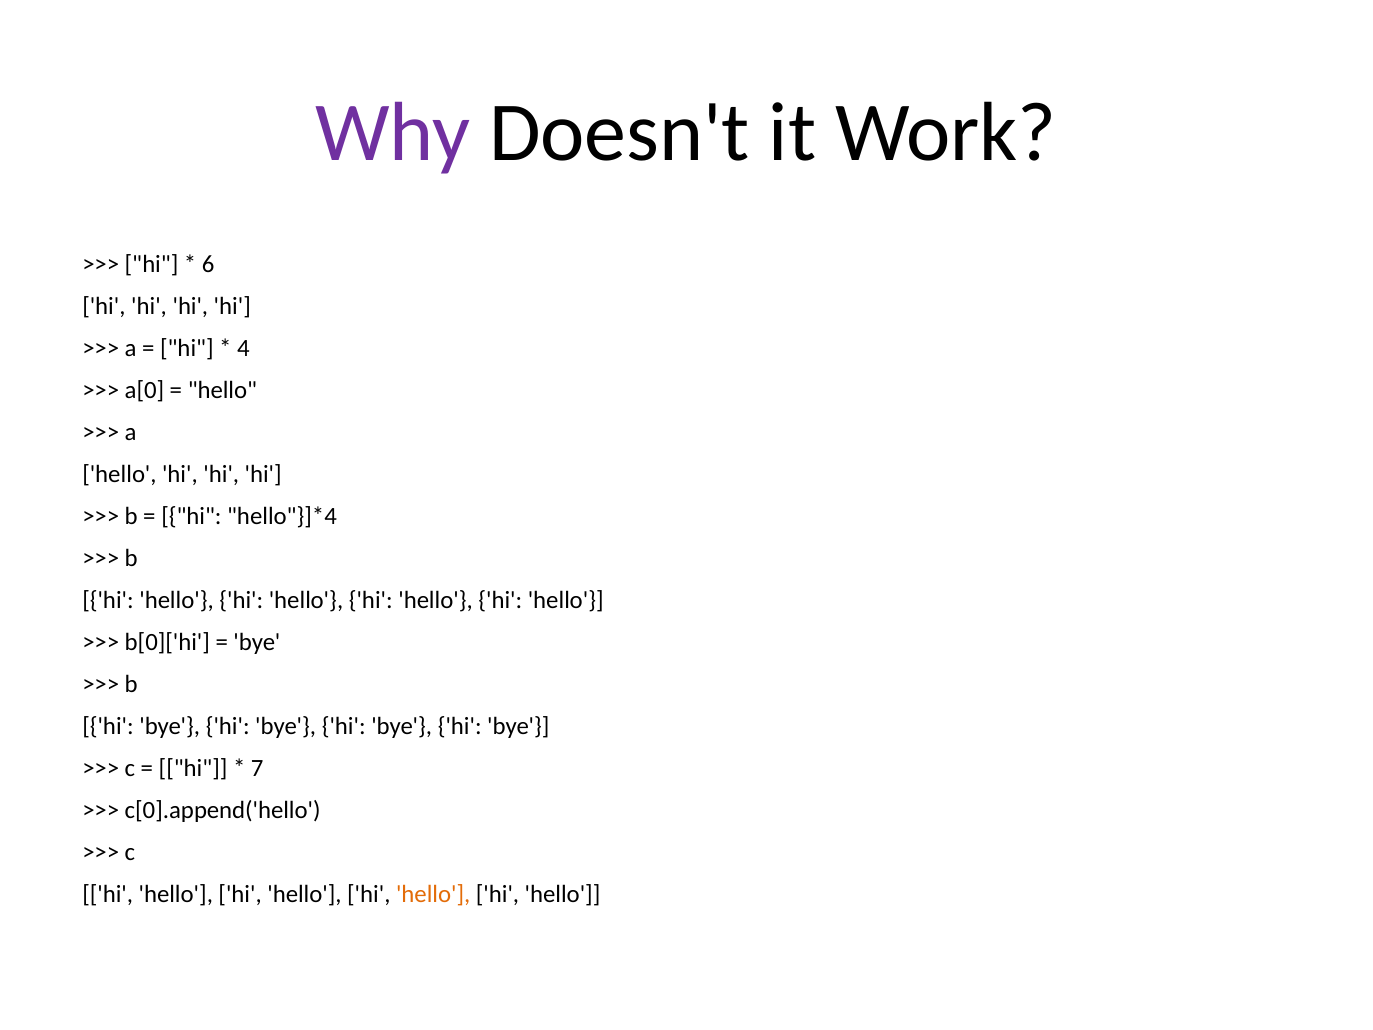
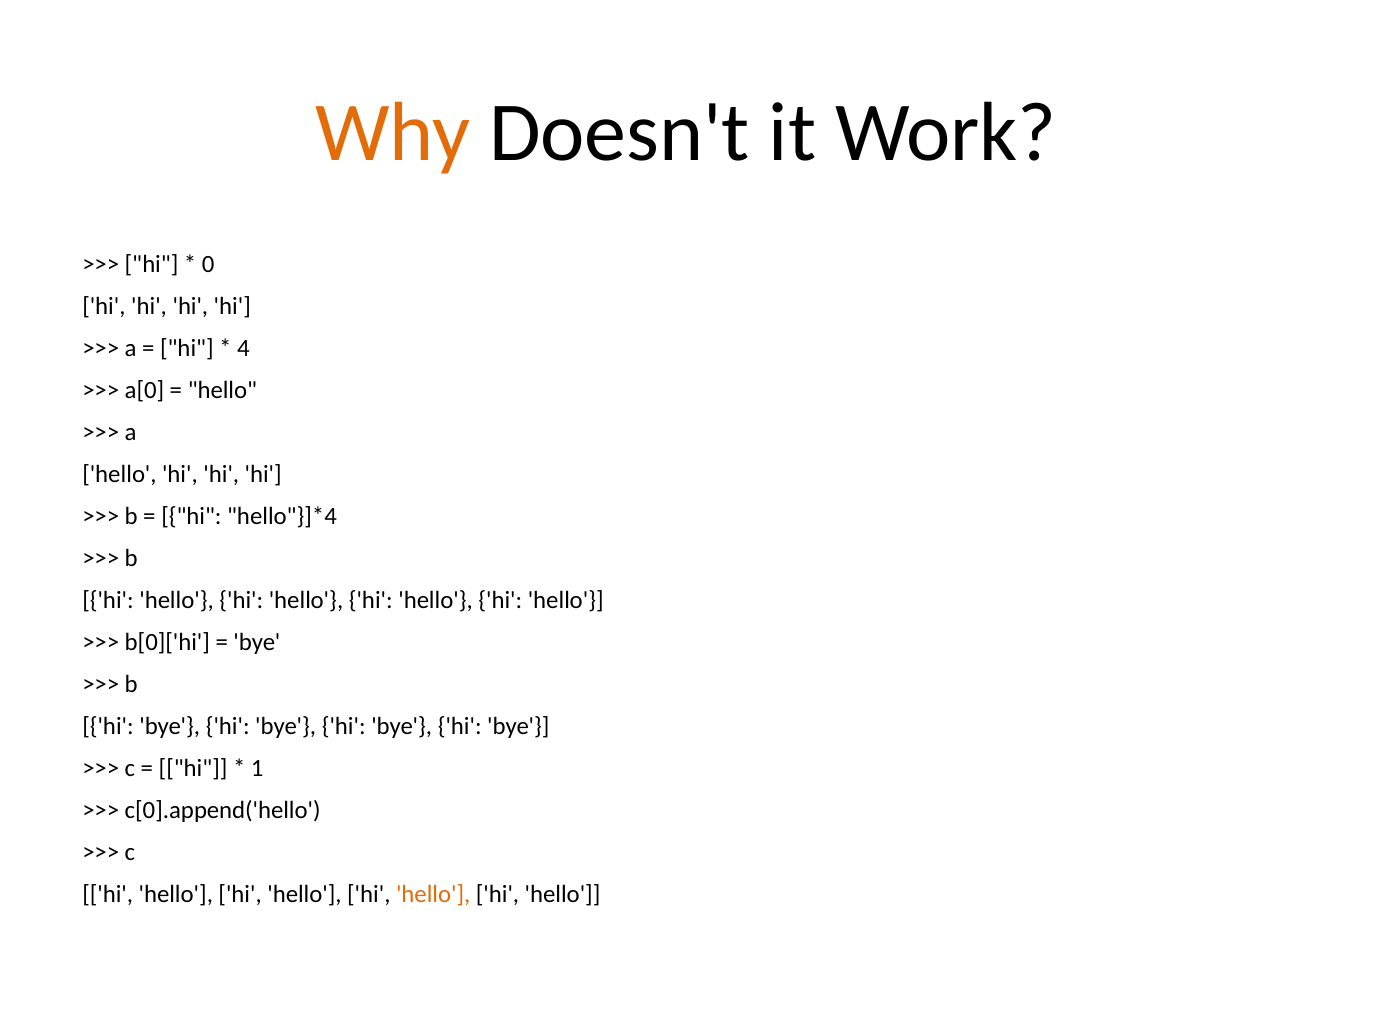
Why colour: purple -> orange (393, 133)
6: 6 -> 0 (208, 264)
7: 7 -> 1 (257, 768)
